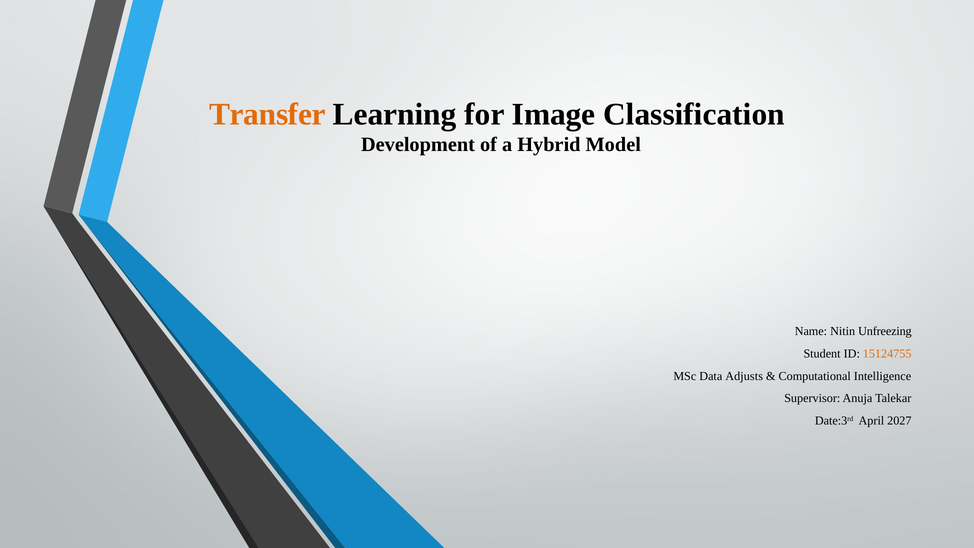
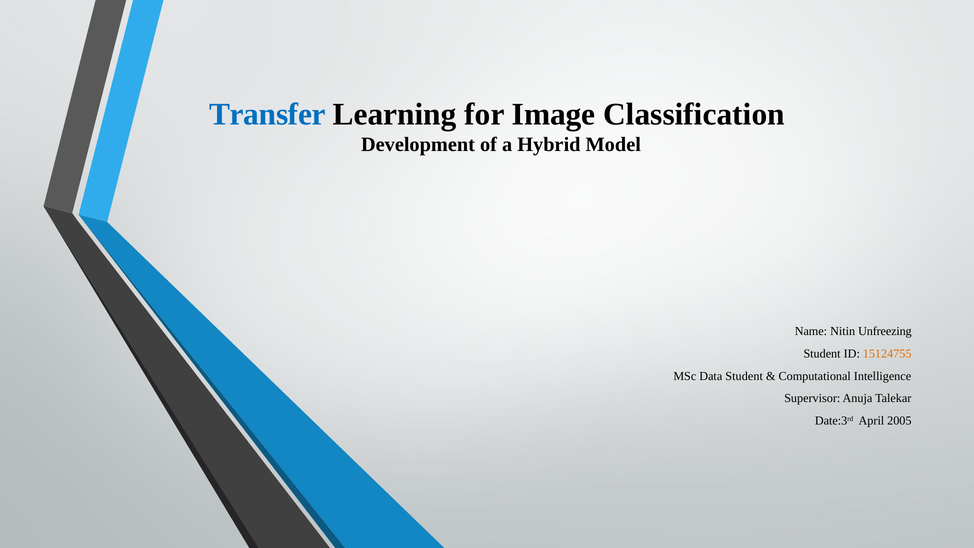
Transfer colour: orange -> blue (267, 114)
Data Adjusts: Adjusts -> Student (744, 376)
2027: 2027 -> 2005 (899, 421)
